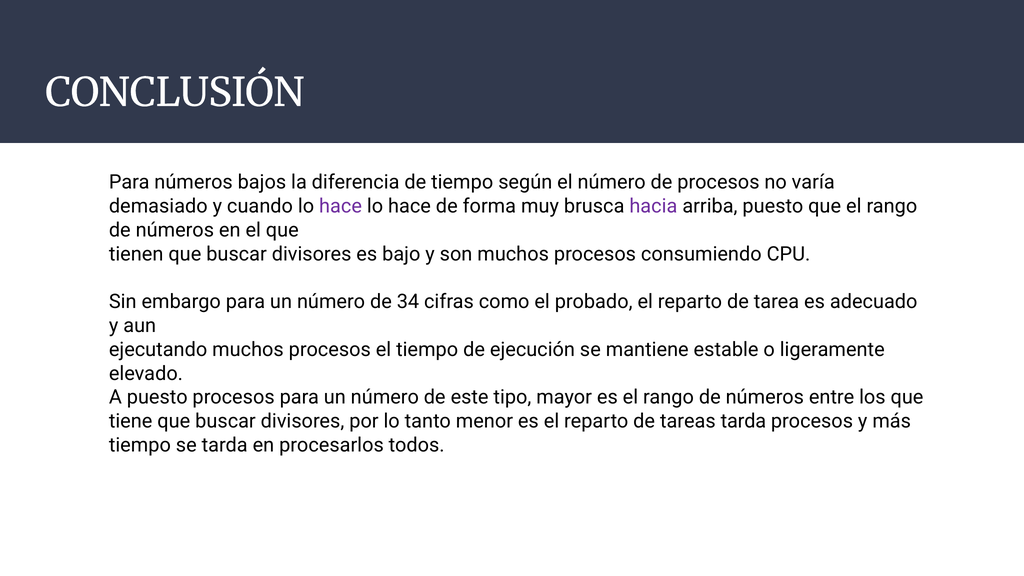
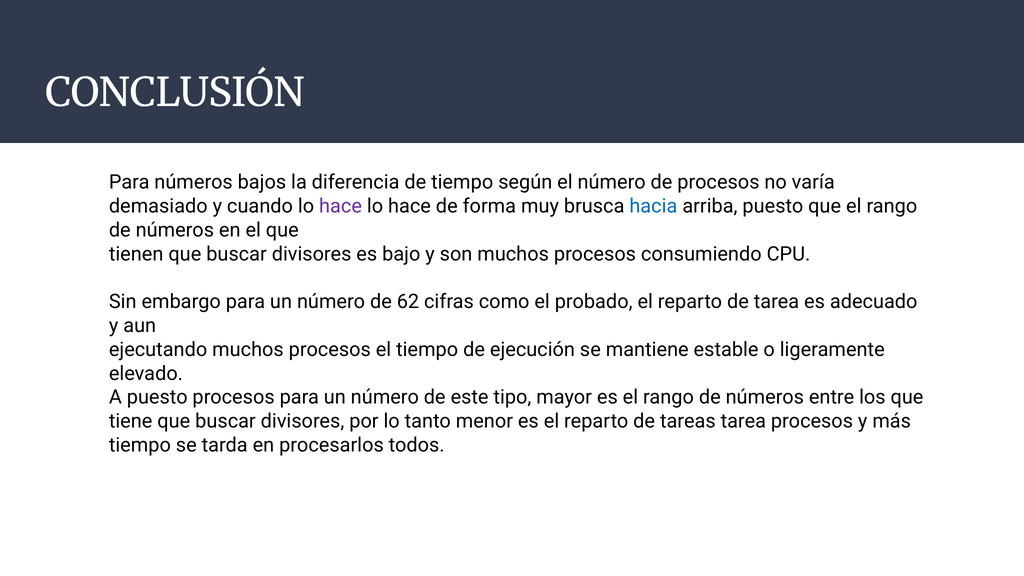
hacia colour: purple -> blue (653, 206)
34: 34 -> 62 (408, 302)
tareas tarda: tarda -> tarea (743, 421)
